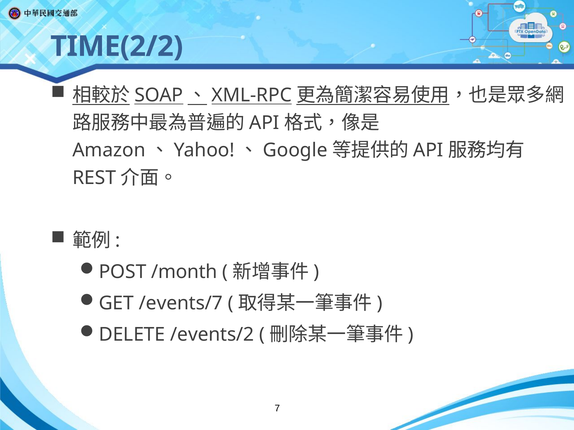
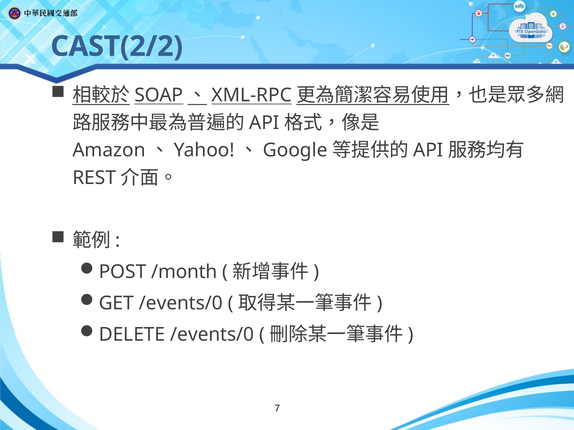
TIME(2/2: TIME(2/2 -> CAST(2/2 (117, 46)
GET /events/7: /events/7 -> /events/0 (181, 304)
DELETE /events/2: /events/2 -> /events/0 (212, 335)
